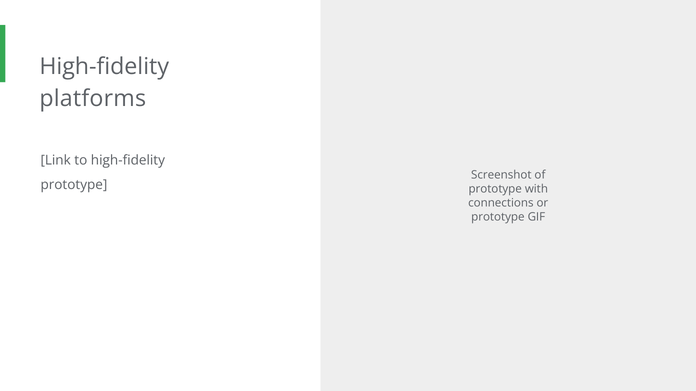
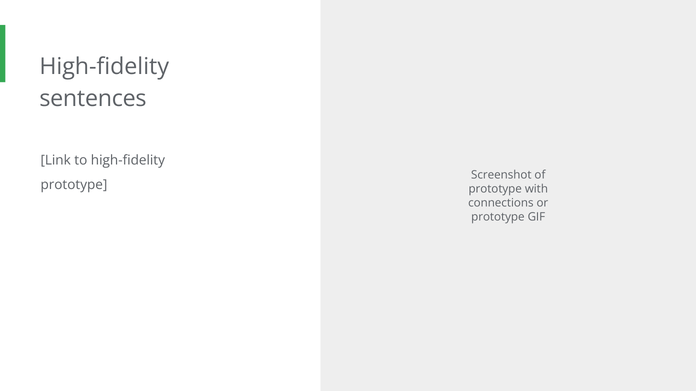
platforms: platforms -> sentences (93, 99)
